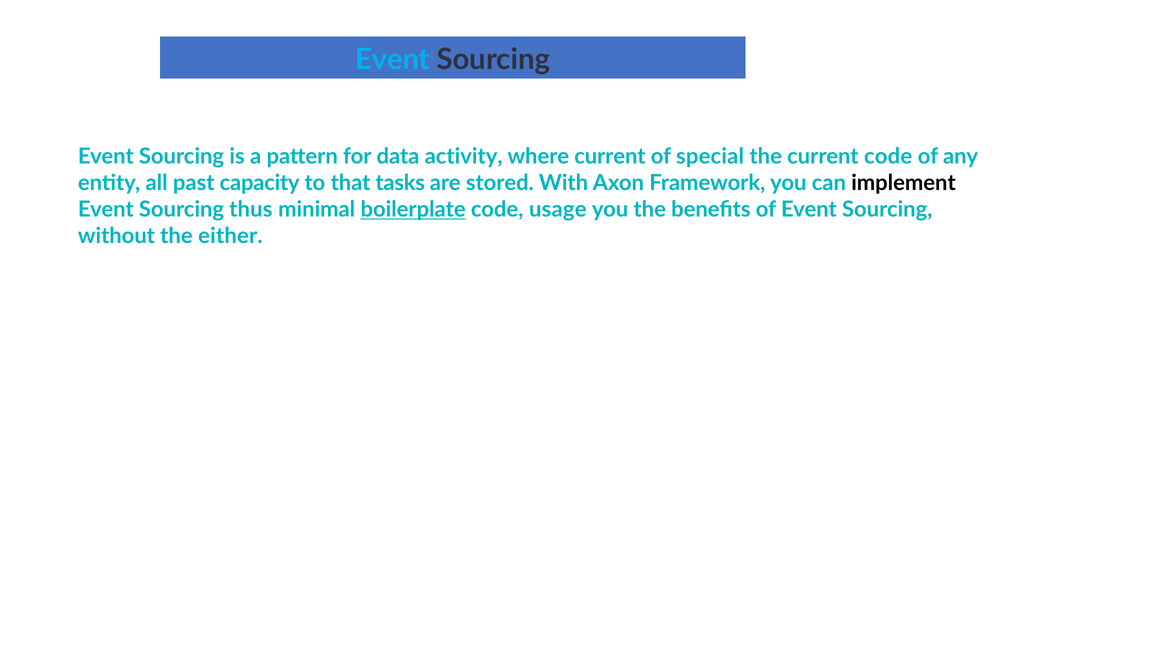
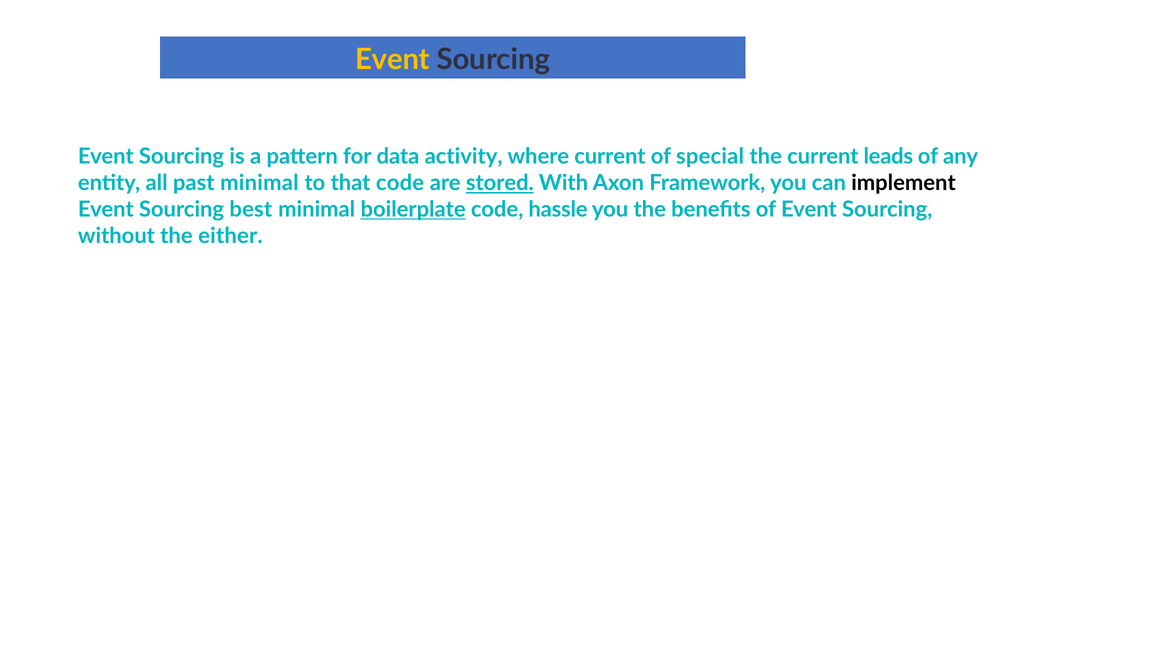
Event colour: light blue -> yellow (392, 59)
current code: code -> leads (888, 157)
past capacity: capacity -> minimal (259, 183)
that tasks: tasks -> code (400, 183)
stored underline: none -> present (500, 183)
thus: thus -> best (251, 209)
usage: usage -> hassle (558, 209)
